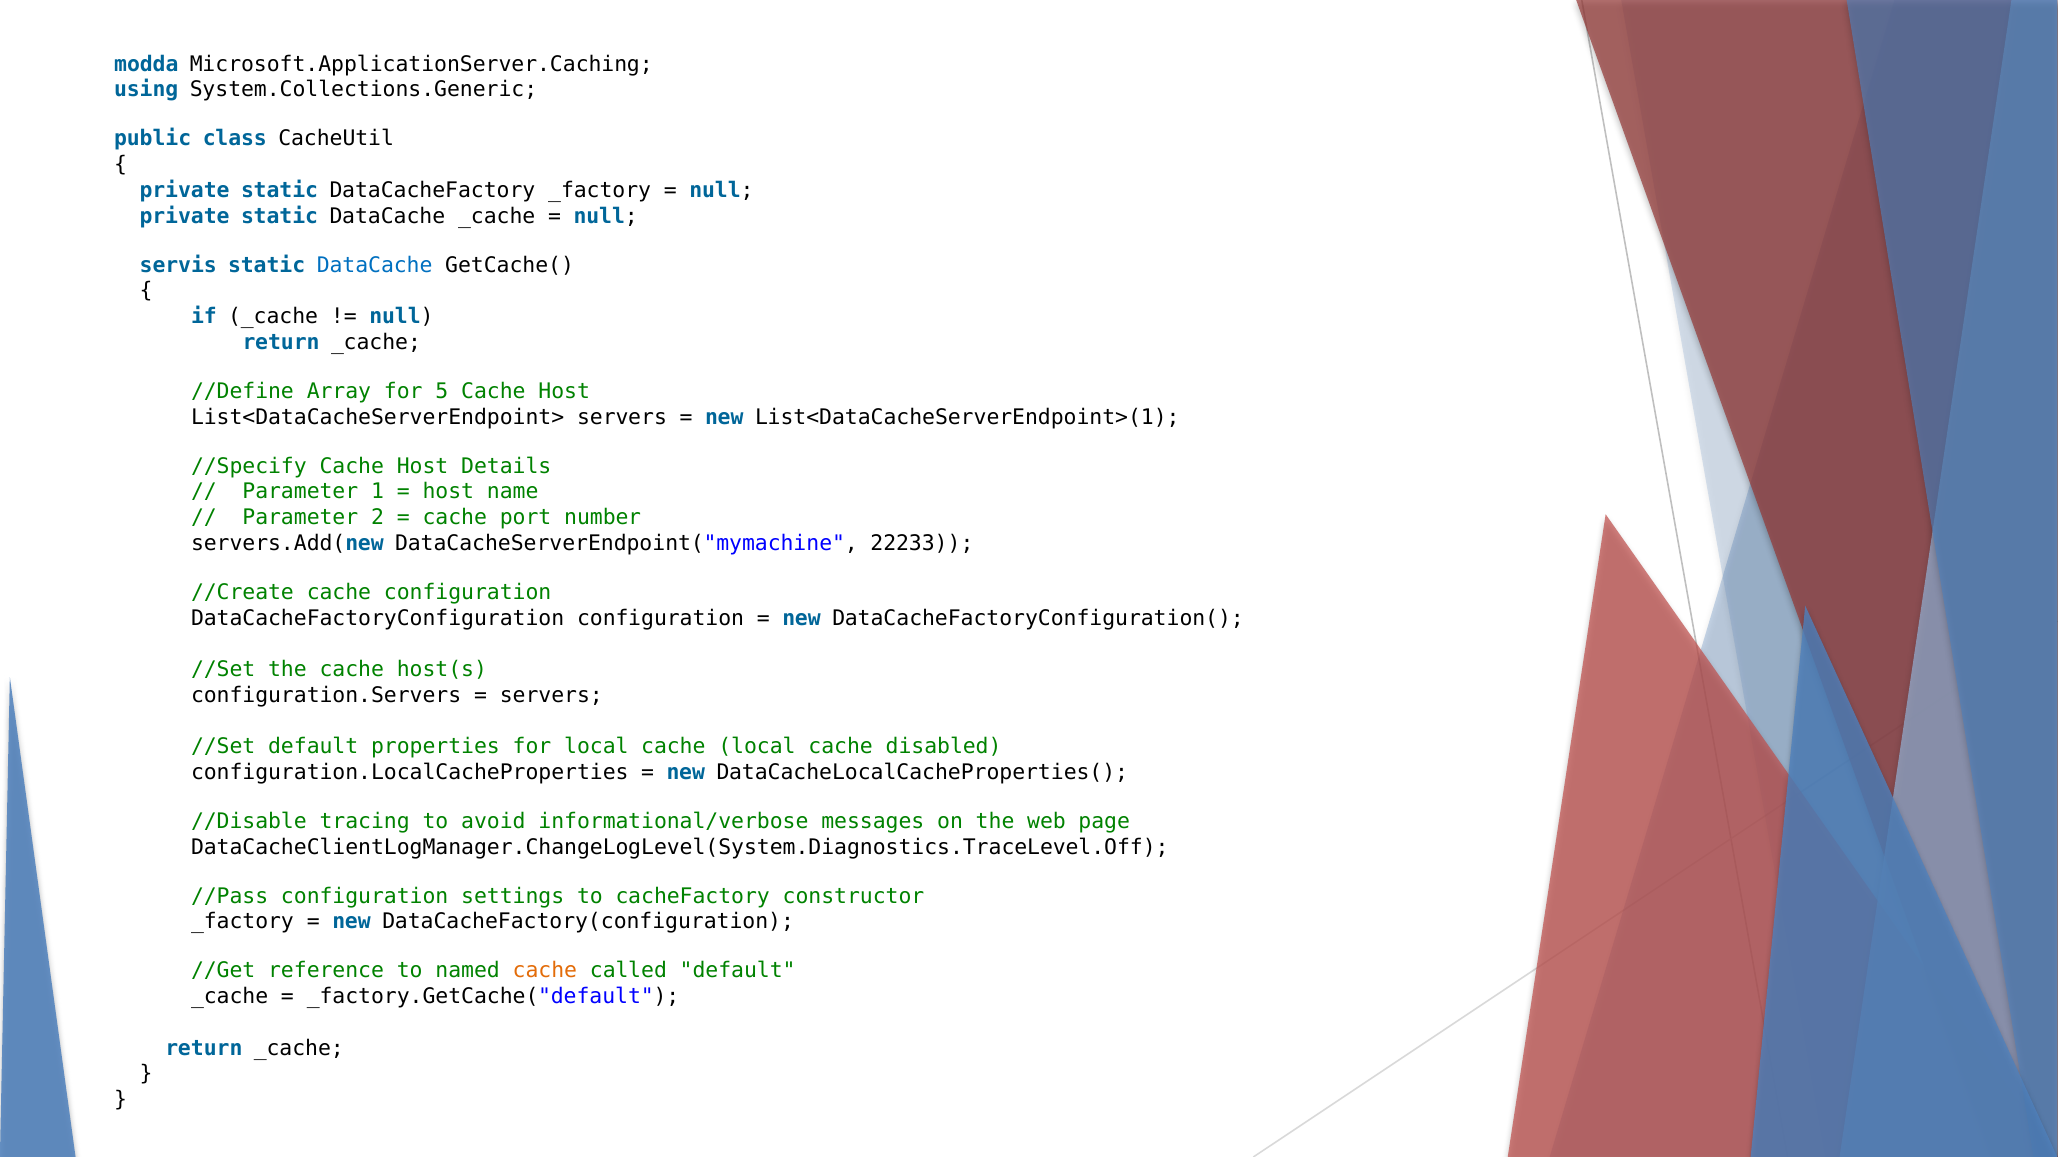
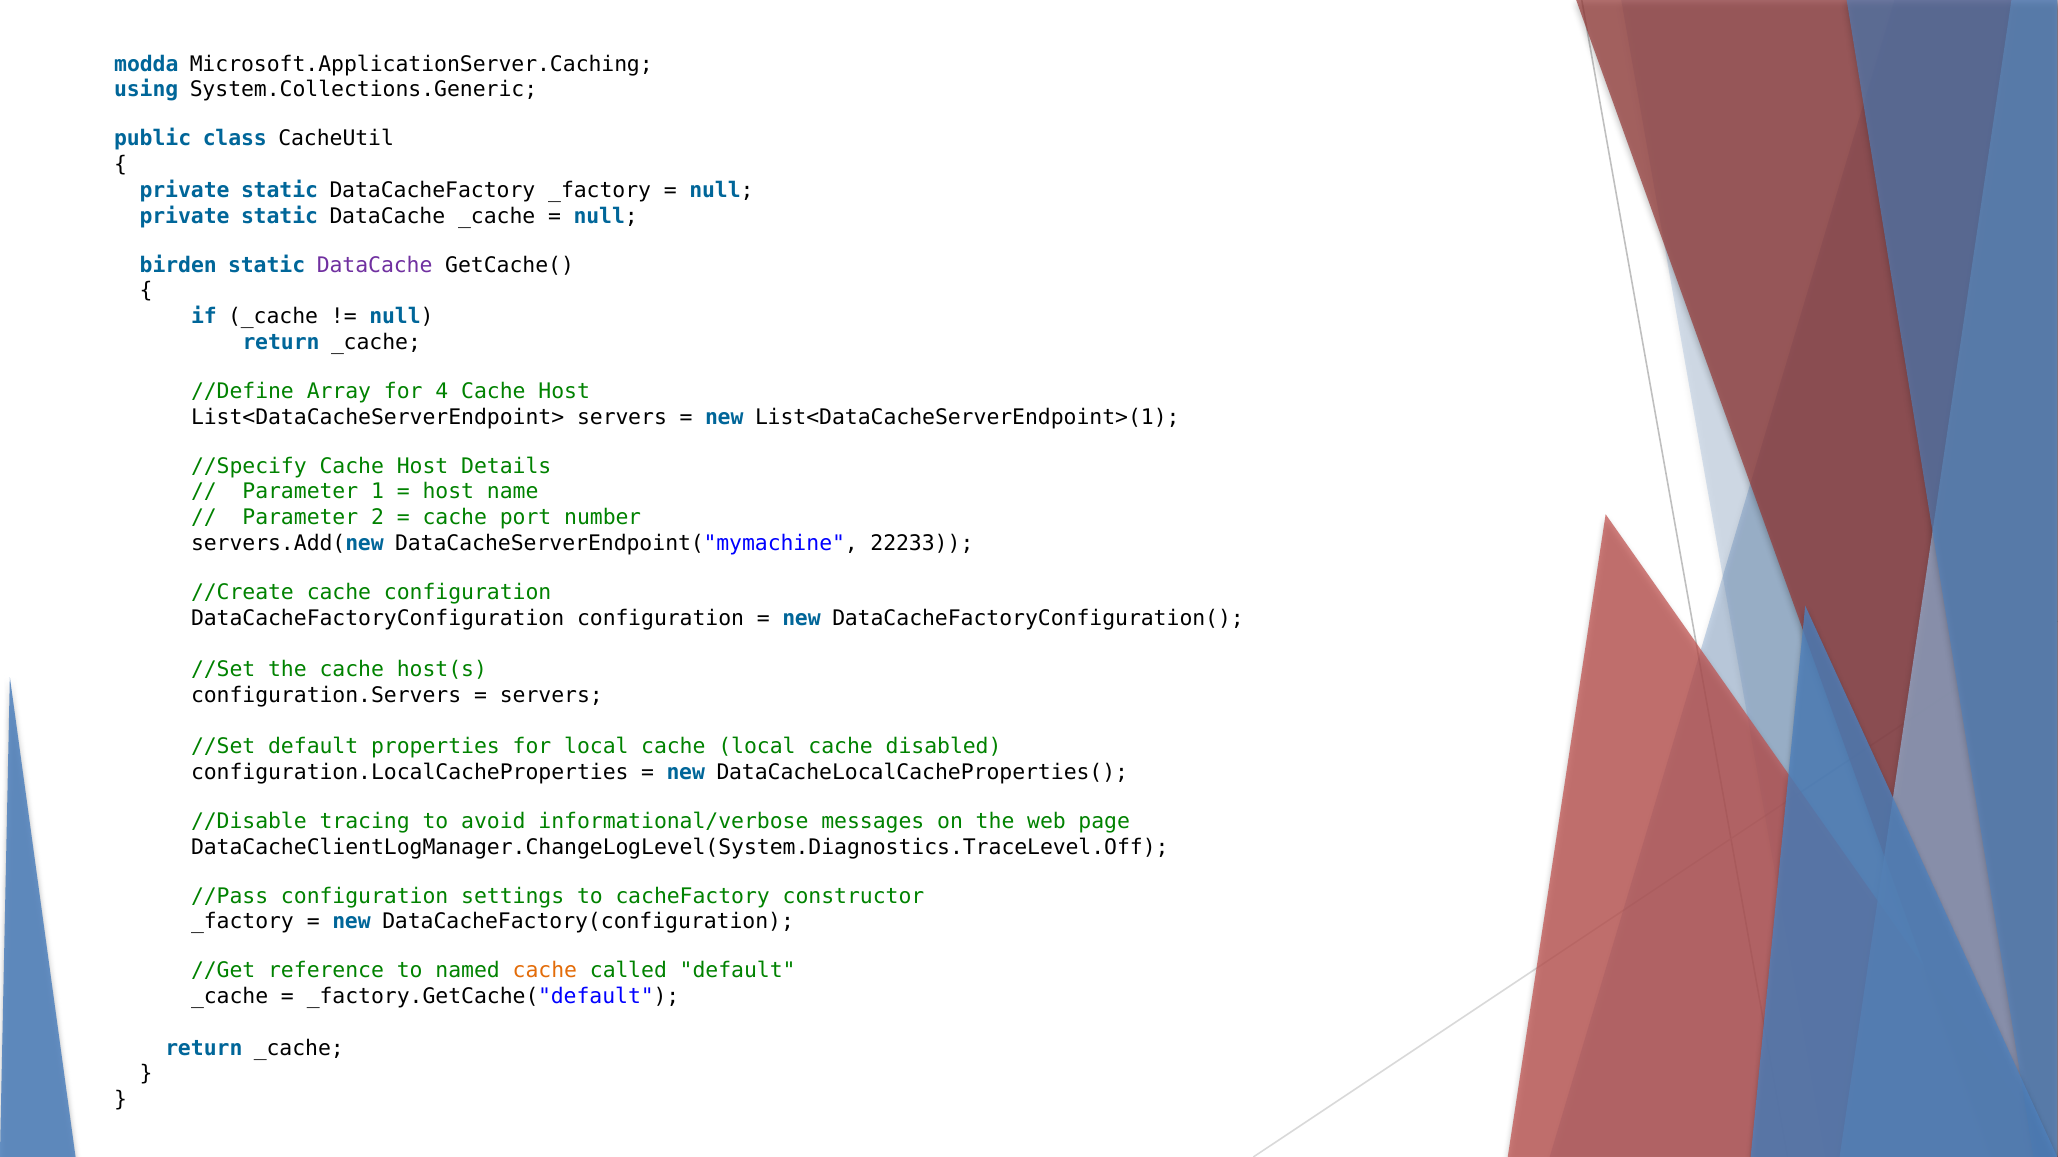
servis: servis -> birden (178, 265)
DataCache colour: blue -> purple (375, 265)
5: 5 -> 4 (442, 391)
